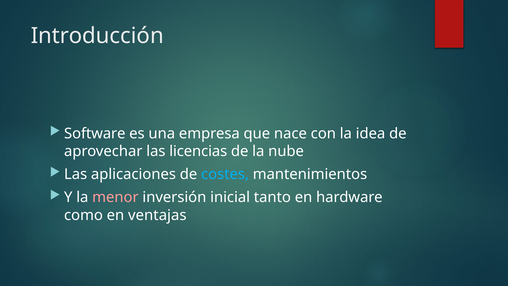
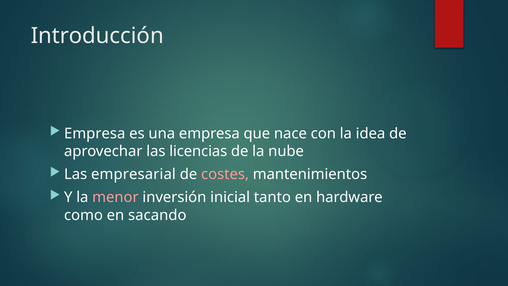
Software: Software -> Empresa (95, 133)
aplicaciones: aplicaciones -> empresarial (133, 174)
costes colour: light blue -> pink (225, 174)
ventajas: ventajas -> sacando (157, 215)
